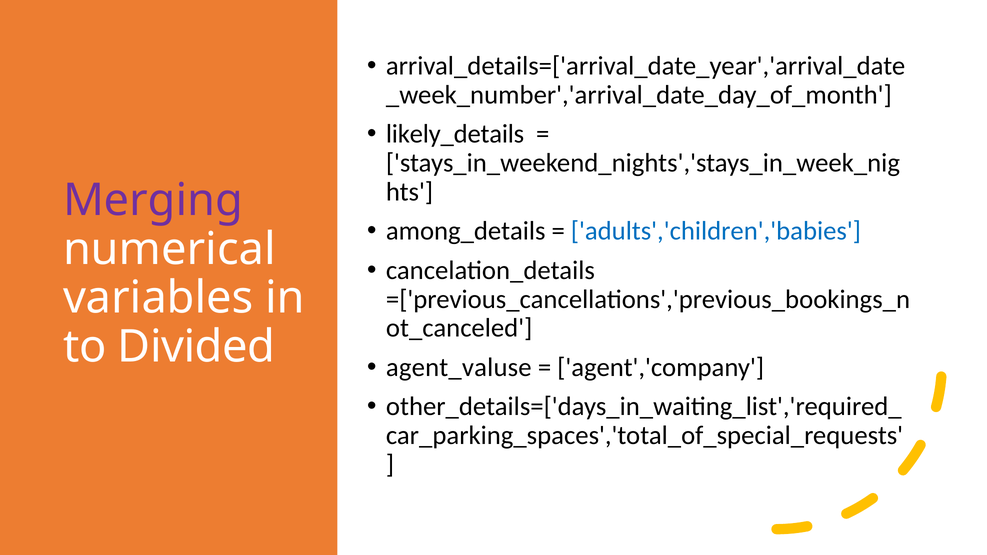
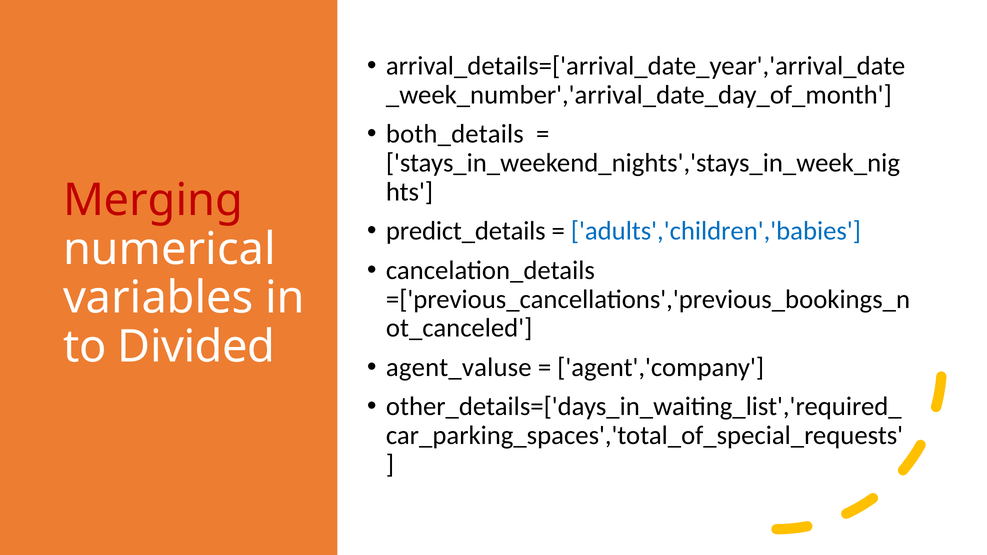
likely_details: likely_details -> both_details (455, 134)
Merging colour: purple -> red (153, 200)
among_details: among_details -> predict_details (466, 231)
